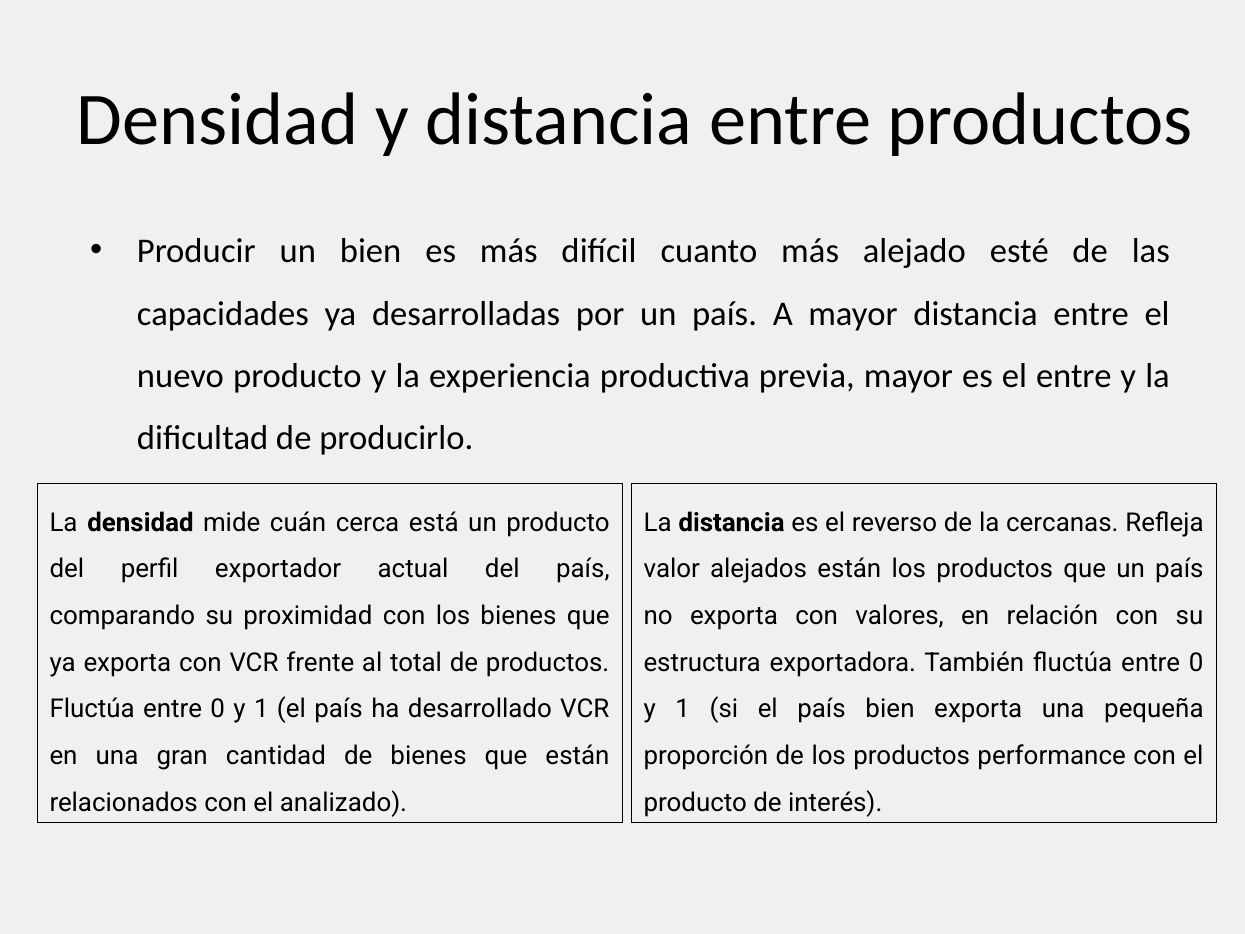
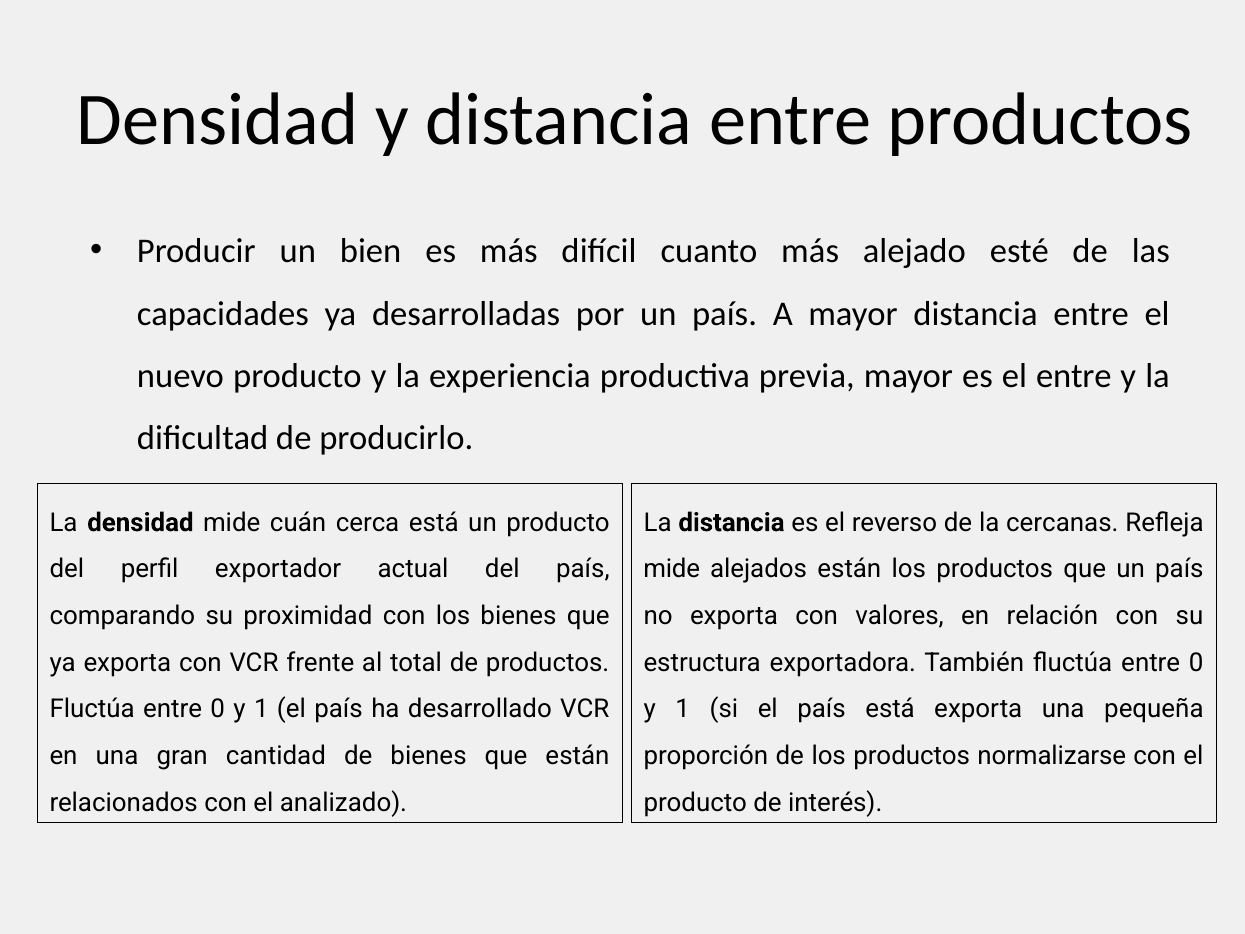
valor: valor -> mide (672, 569)
país bien: bien -> está (890, 709)
performance: performance -> normalizarse (1052, 756)
